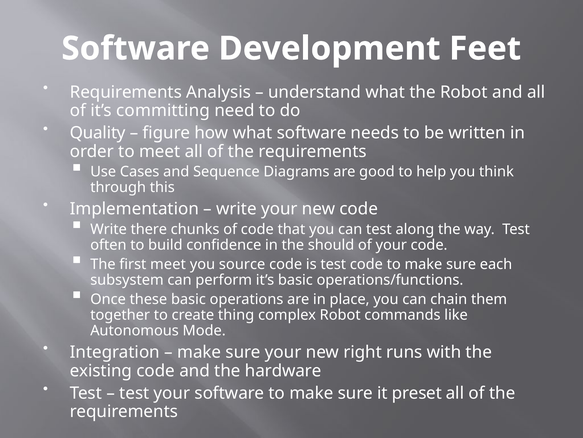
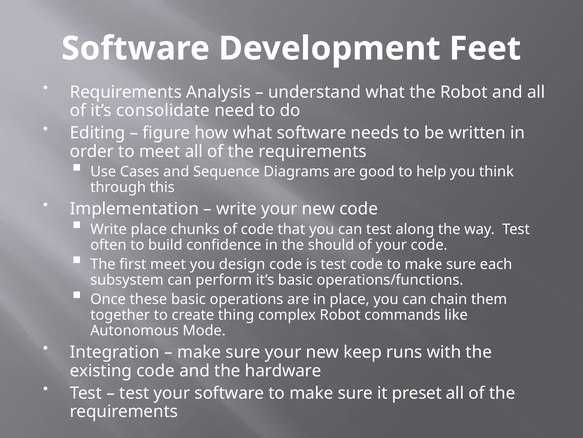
committing: committing -> consolidate (163, 110)
Quality: Quality -> Editing (98, 133)
Write there: there -> place (149, 229)
source: source -> design (242, 264)
right: right -> keep (363, 352)
